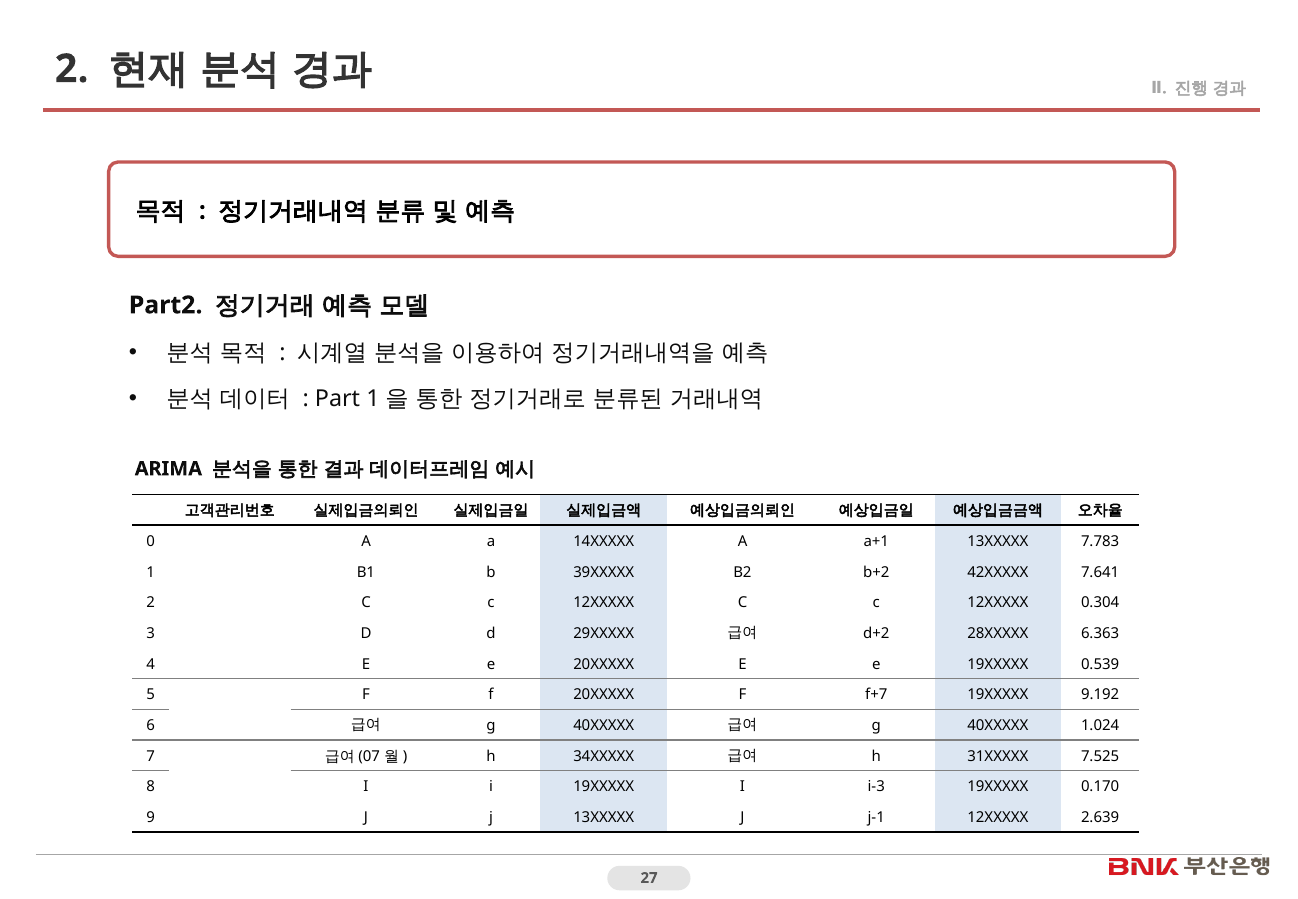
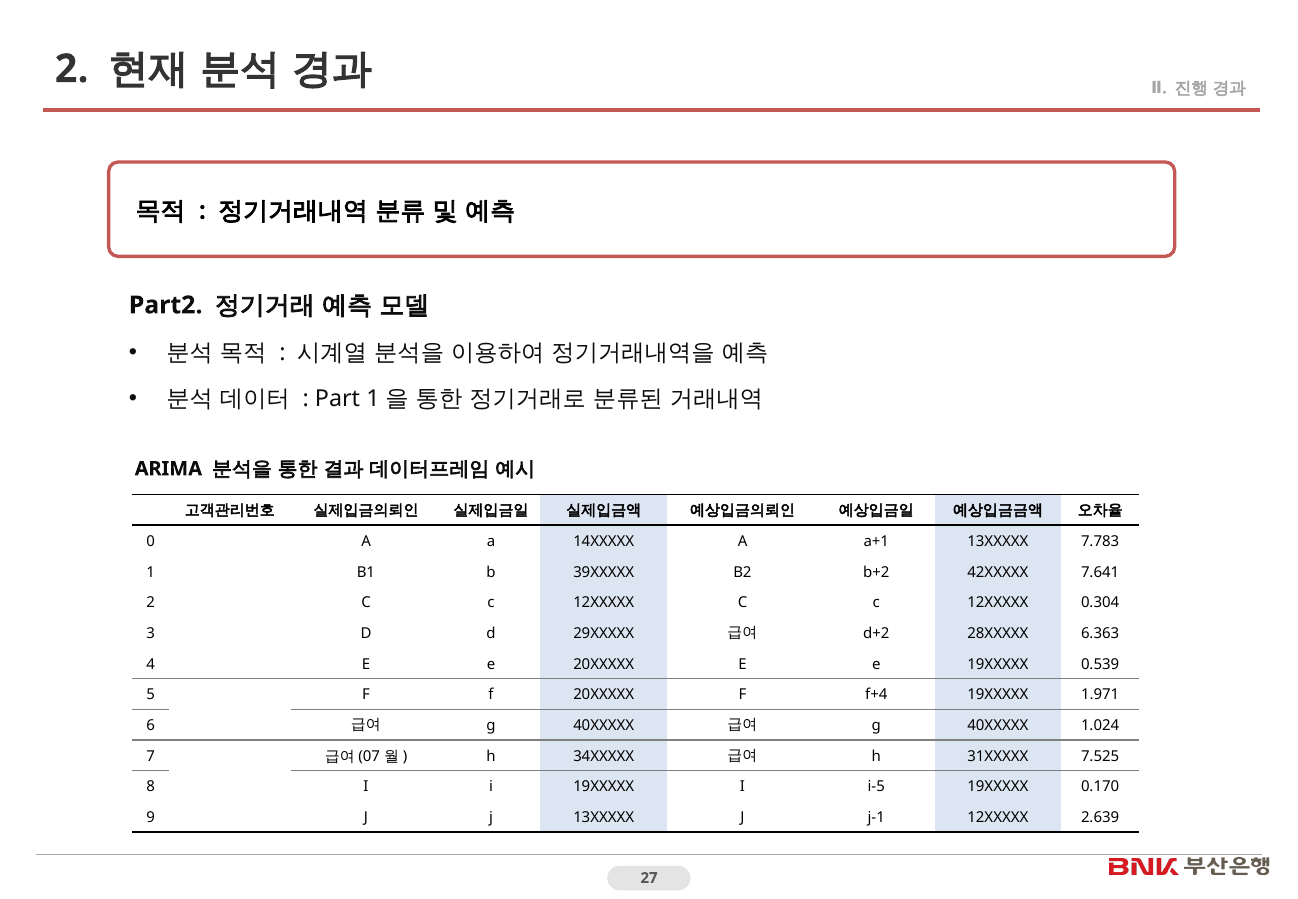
f+7: f+7 -> f+4 (876, 694)
9.192: 9.192 -> 1.971 (1100, 694)
i-3: i-3 -> i-5 (876, 786)
